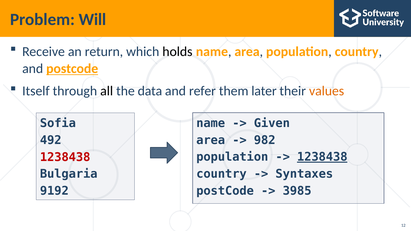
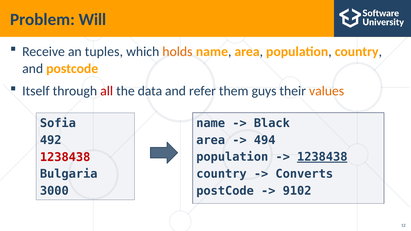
return: return -> tuples (104, 52)
holds colour: black -> orange (177, 52)
postcode underline: present -> none (72, 69)
all colour: black -> red (107, 91)
later: later -> guys (264, 91)
Given: Given -> Black (272, 123)
982: 982 -> 494 (265, 140)
Syntaxes: Syntaxes -> Converts (304, 174)
3985: 3985 -> 9102 (297, 191)
9192: 9192 -> 3000 (54, 191)
